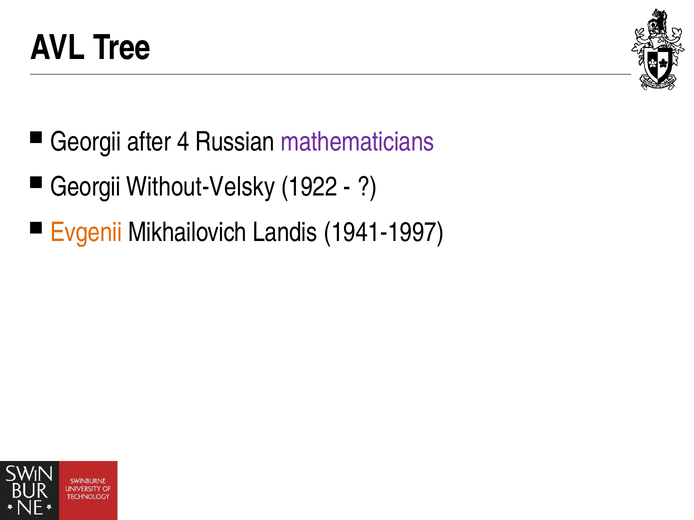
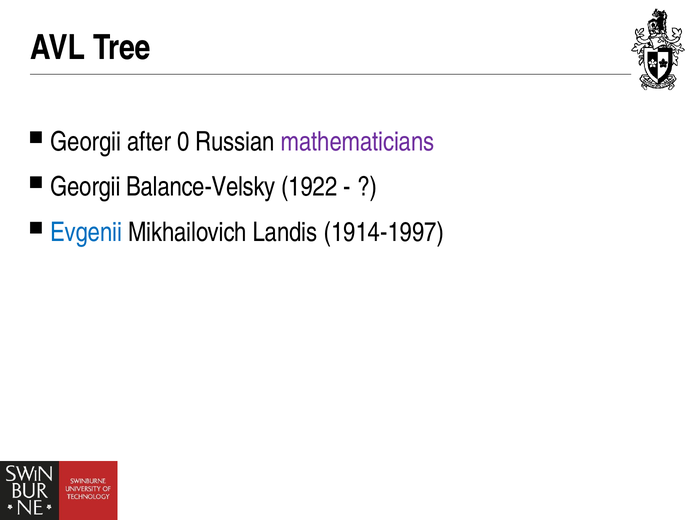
4: 4 -> 0 (183, 142)
Without-Velsky: Without-Velsky -> Balance-Velsky (201, 187)
Evgenii colour: orange -> blue (86, 233)
1941-1997: 1941-1997 -> 1914-1997 (384, 233)
